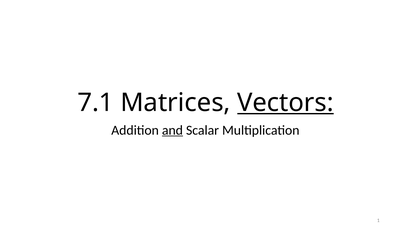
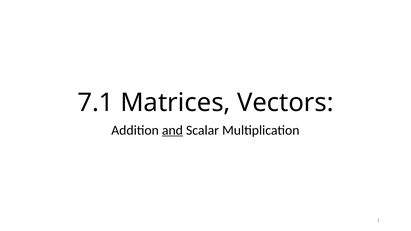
Vectors underline: present -> none (285, 103)
